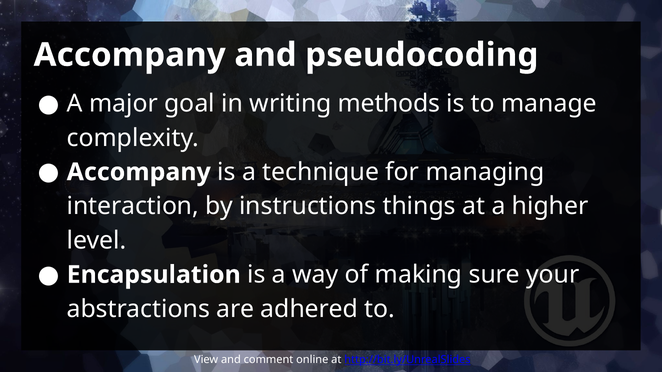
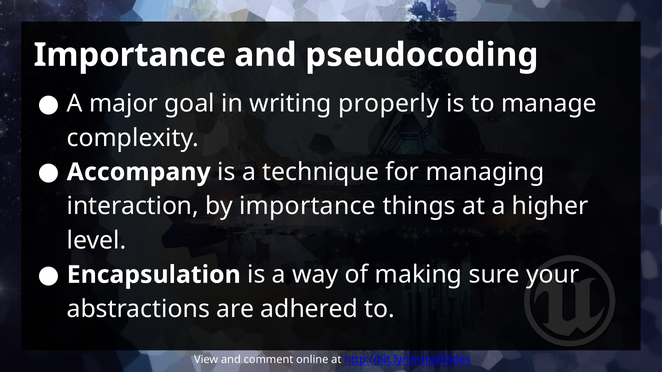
Accompany: Accompany -> Importance (130, 55)
methods: methods -> properly (389, 104)
by instructions: instructions -> importance (308, 206)
